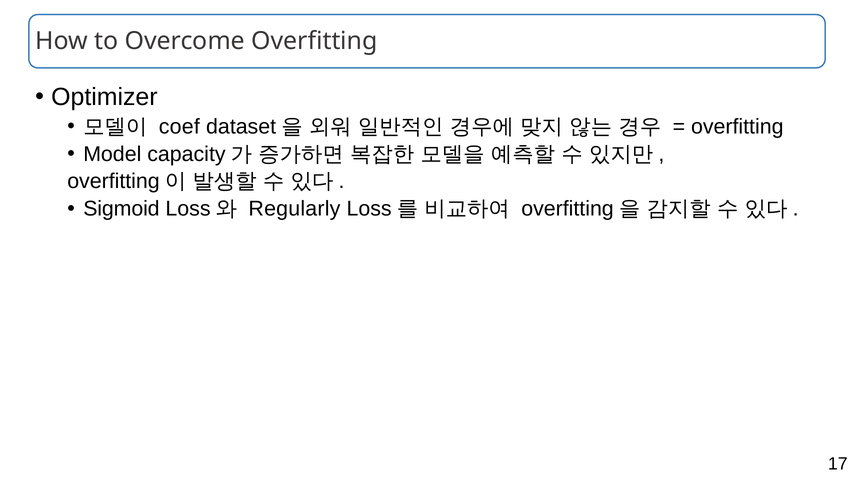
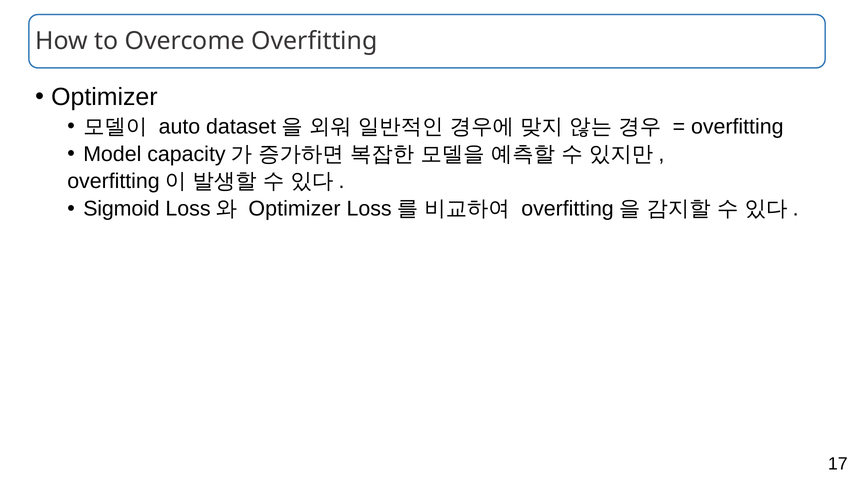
coef: coef -> auto (179, 127)
Regularly: Regularly -> Optimizer (295, 209)
